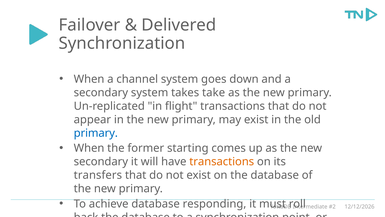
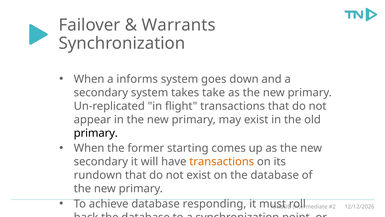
Delivered: Delivered -> Warrants (179, 25)
channel: channel -> informs (137, 79)
primary colour: blue -> black (96, 133)
transfers: transfers -> rundown (98, 175)
